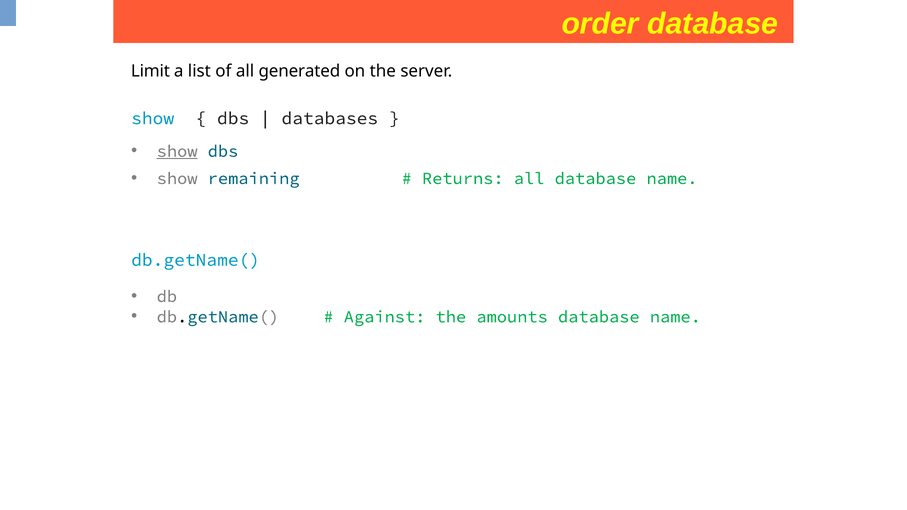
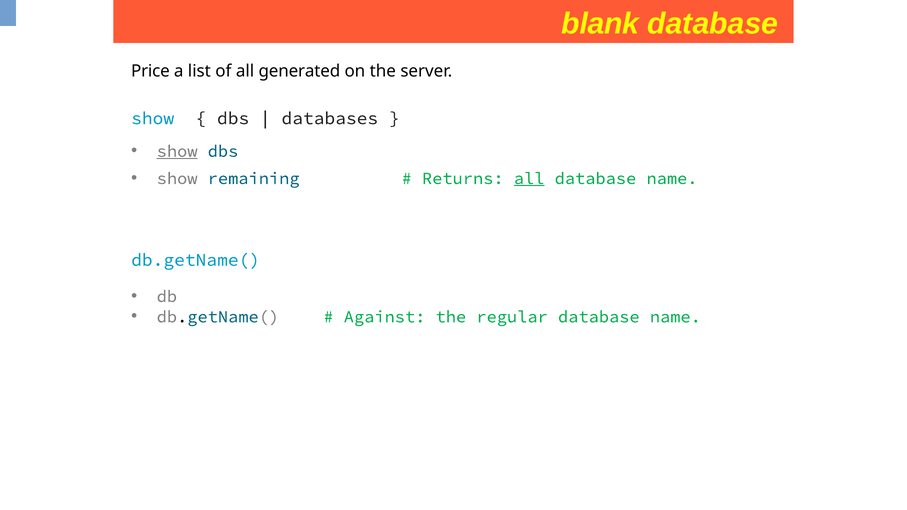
order: order -> blank (600, 24)
Limit: Limit -> Price (150, 71)
all underline: none -> present (529, 178)
amounts: amounts -> regular (512, 317)
